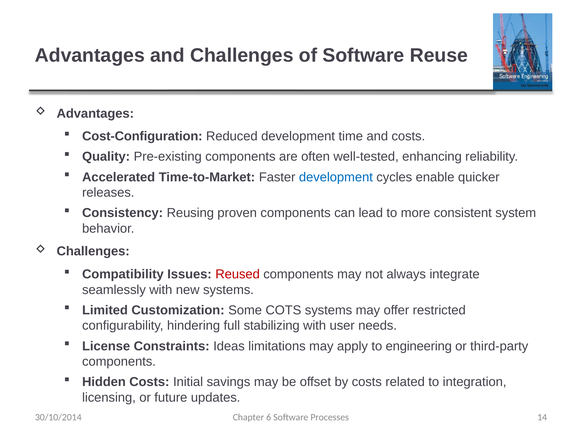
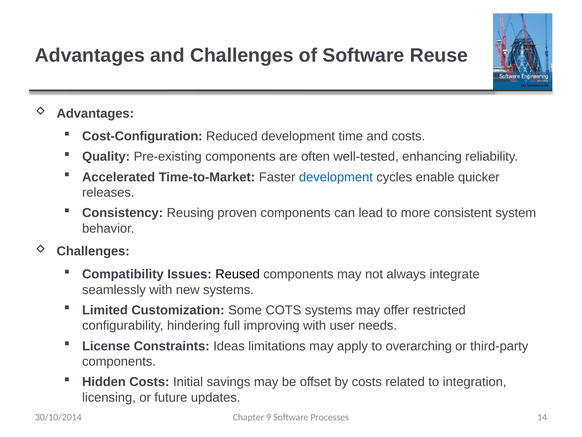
Reused colour: red -> black (238, 274)
stabilizing: stabilizing -> improving (272, 325)
engineering: engineering -> overarching (419, 346)
6: 6 -> 9 (269, 417)
